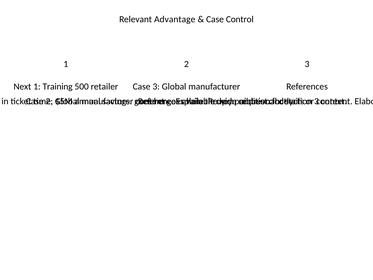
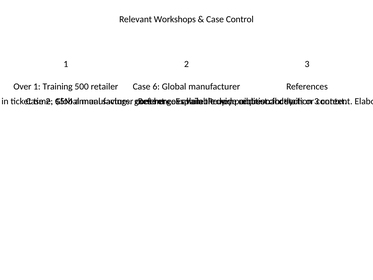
Advantage: Advantage -> Workshops (175, 19)
Next: Next -> Over (22, 86)
Case 3: 3 -> 6 (156, 86)
